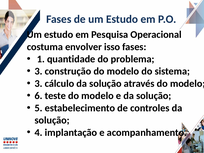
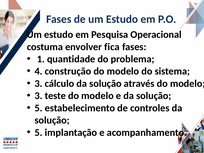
isso: isso -> fica (112, 47)
3: 3 -> 4 (39, 71)
6: 6 -> 3 (39, 96)
4: 4 -> 5 (39, 132)
